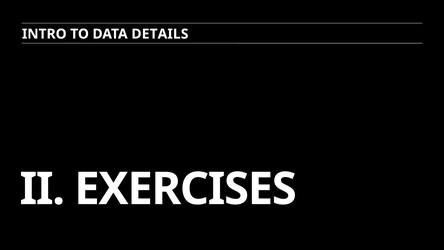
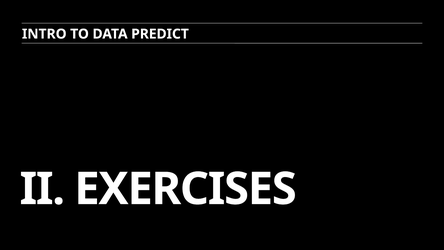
DETAILS: DETAILS -> PREDICT (160, 34)
